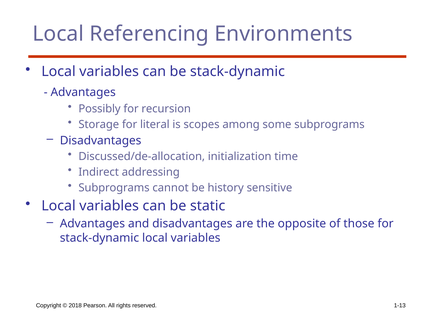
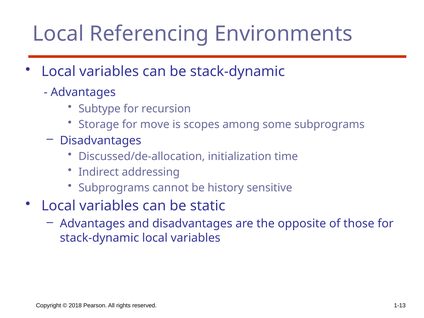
Possibly: Possibly -> Subtype (100, 109)
literal: literal -> move (155, 124)
